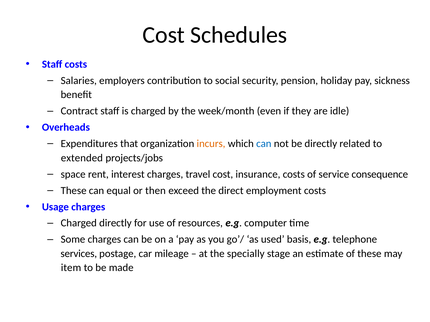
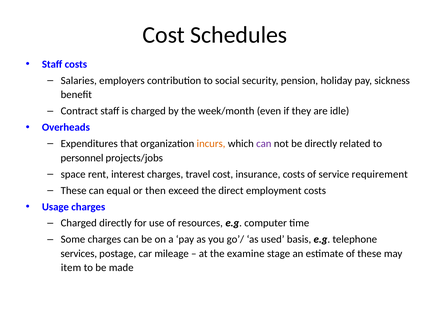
can colour: blue -> purple (264, 144)
extended: extended -> personnel (82, 158)
consequence: consequence -> requirement (380, 174)
specially: specially -> examine (246, 254)
